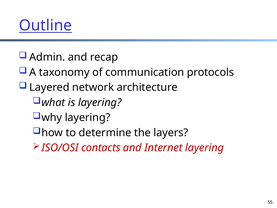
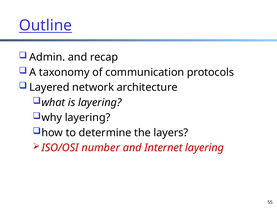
contacts: contacts -> number (101, 148)
